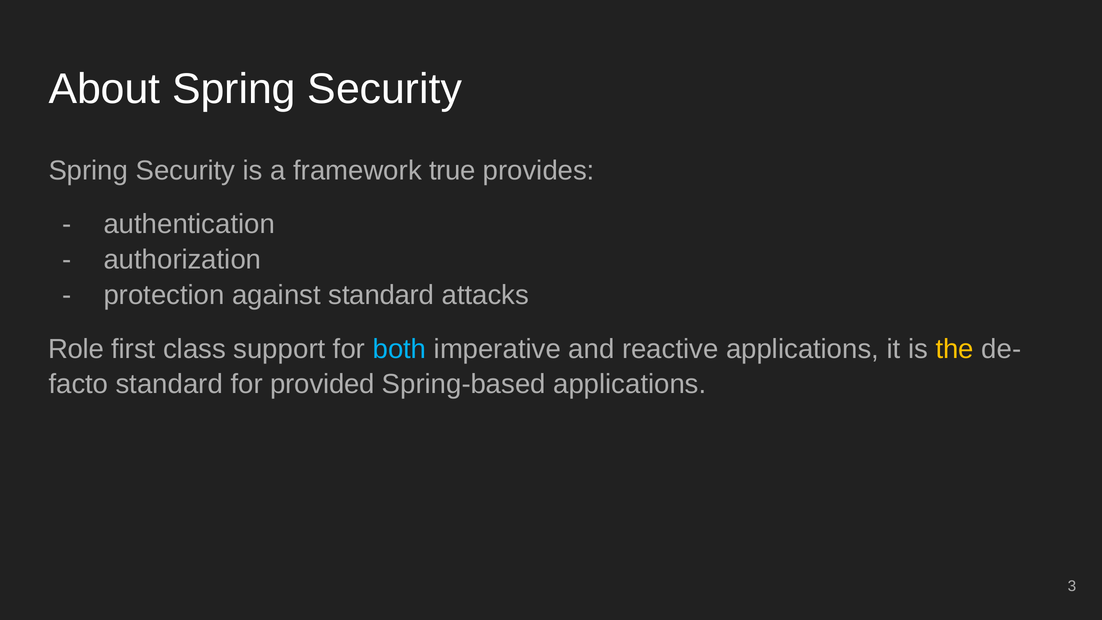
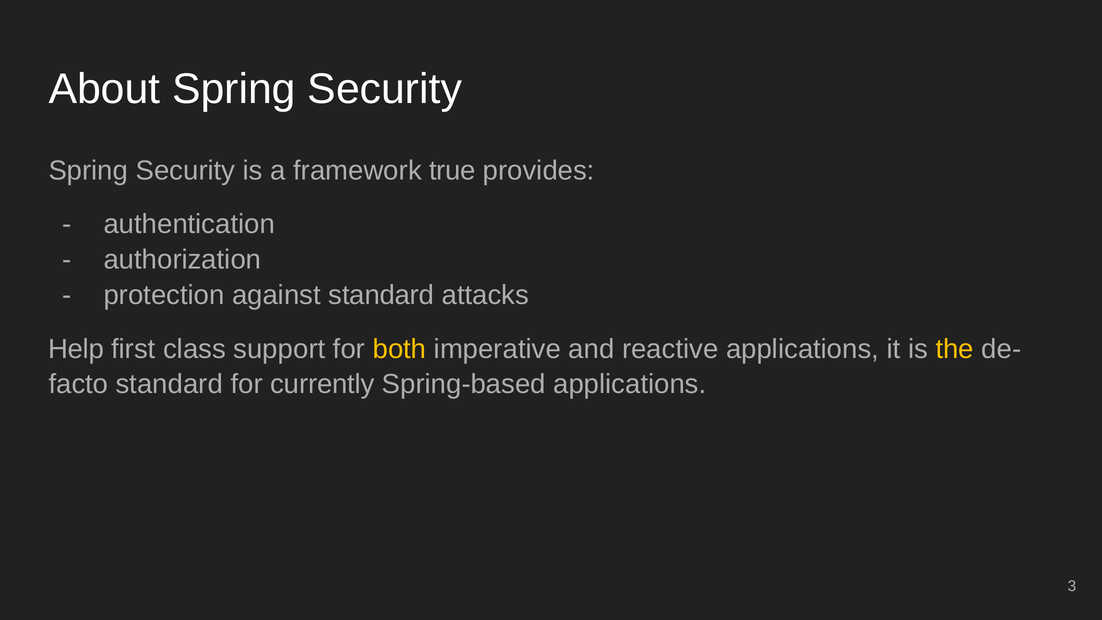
Role: Role -> Help (76, 349)
both colour: light blue -> yellow (399, 349)
provided: provided -> currently (322, 384)
